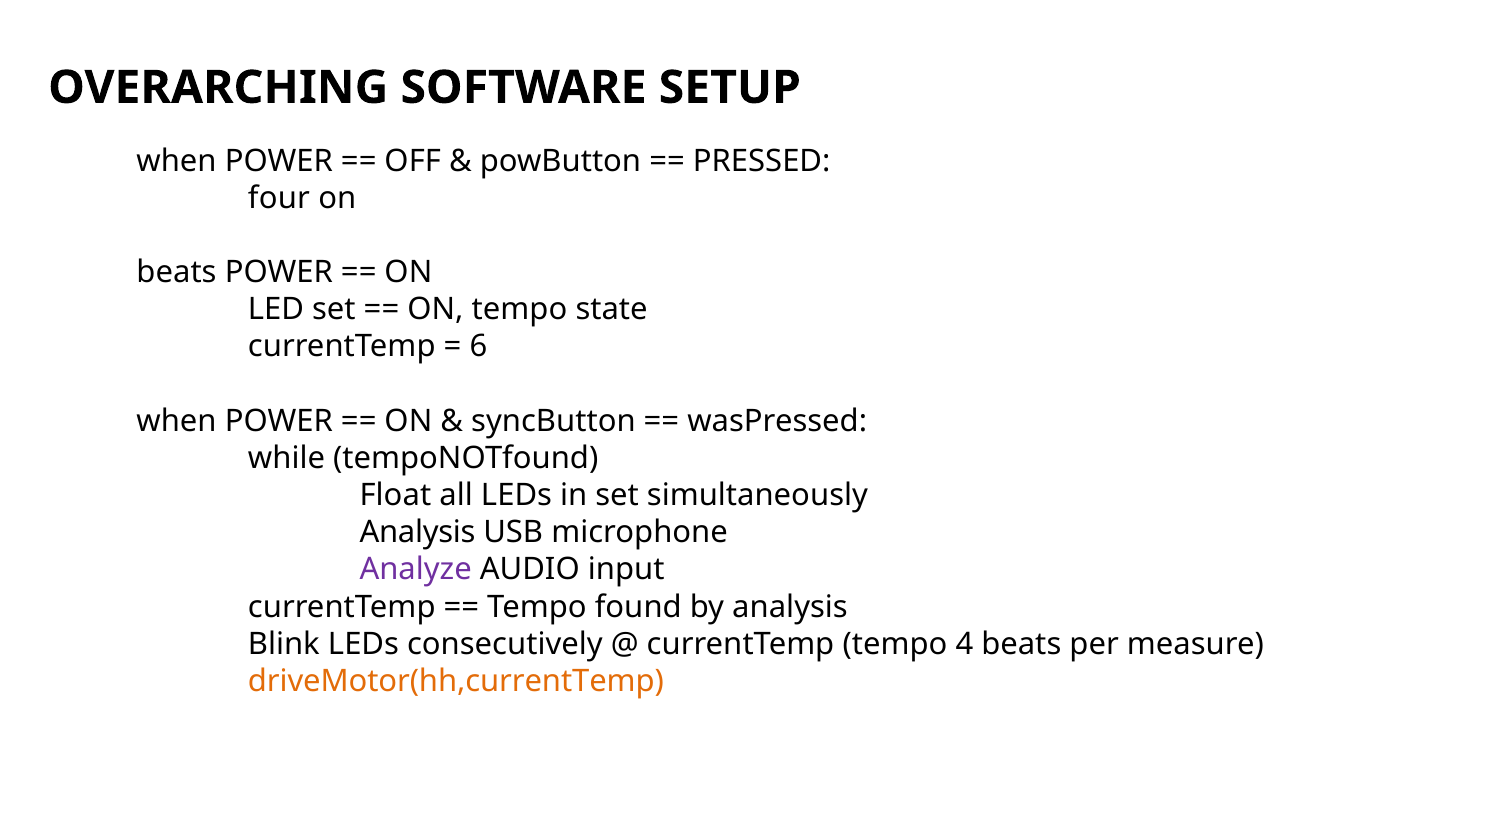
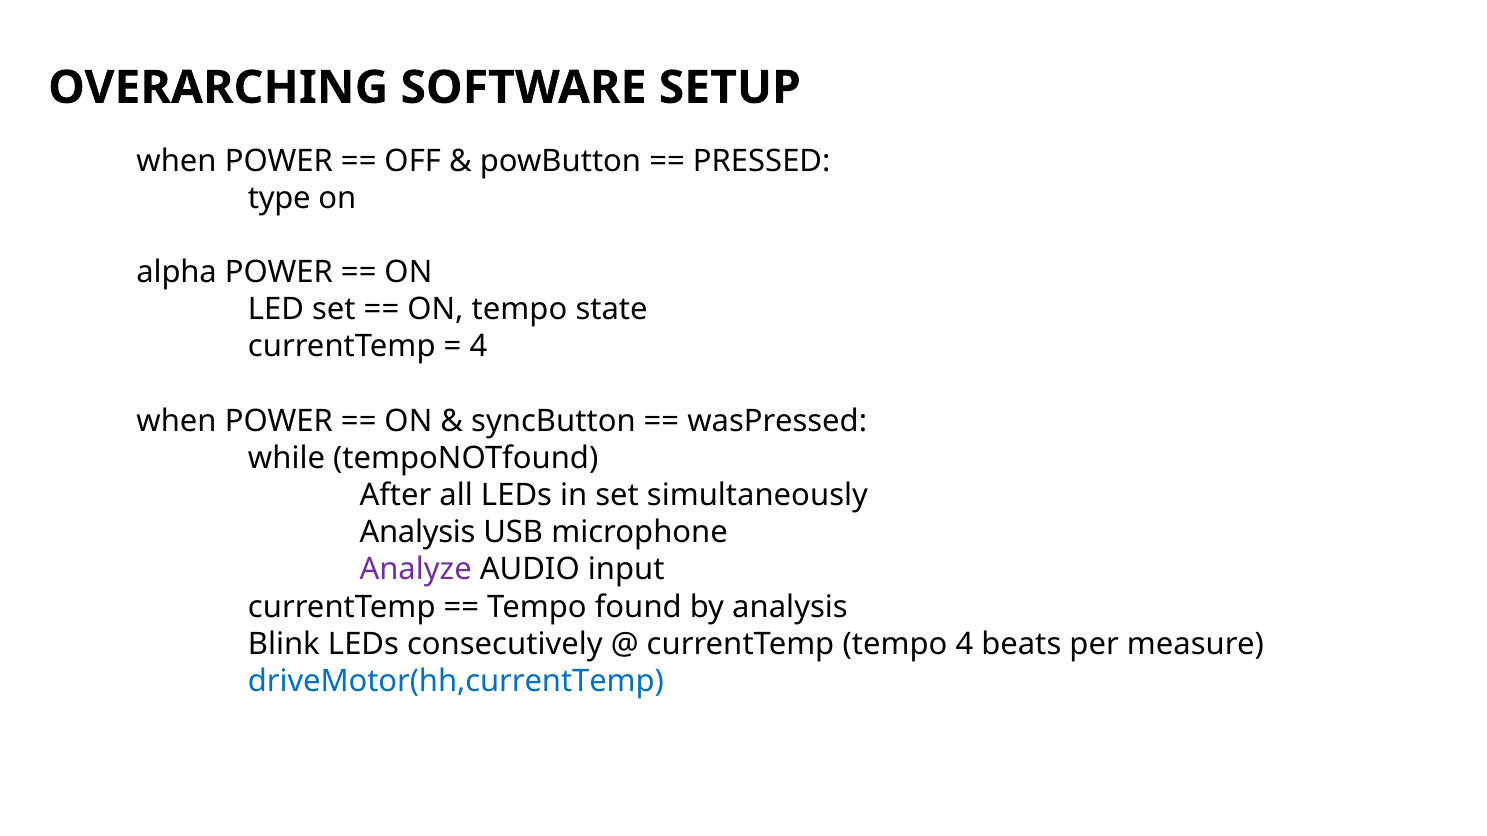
four: four -> type (279, 198)
beats: beats -> alpha (177, 273)
6: 6 -> 4 (478, 347)
Float: Float -> After (395, 496)
driveMotor(hh,currentTemp colour: orange -> blue (456, 682)
